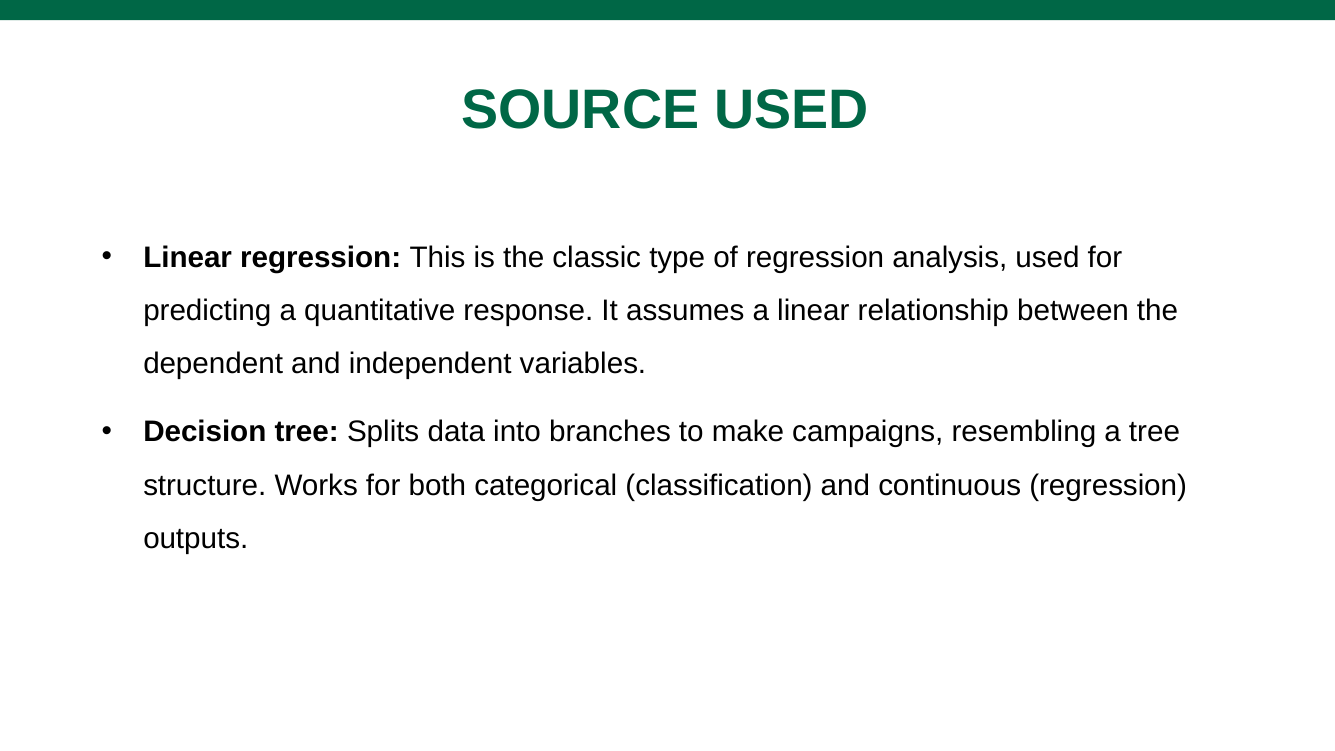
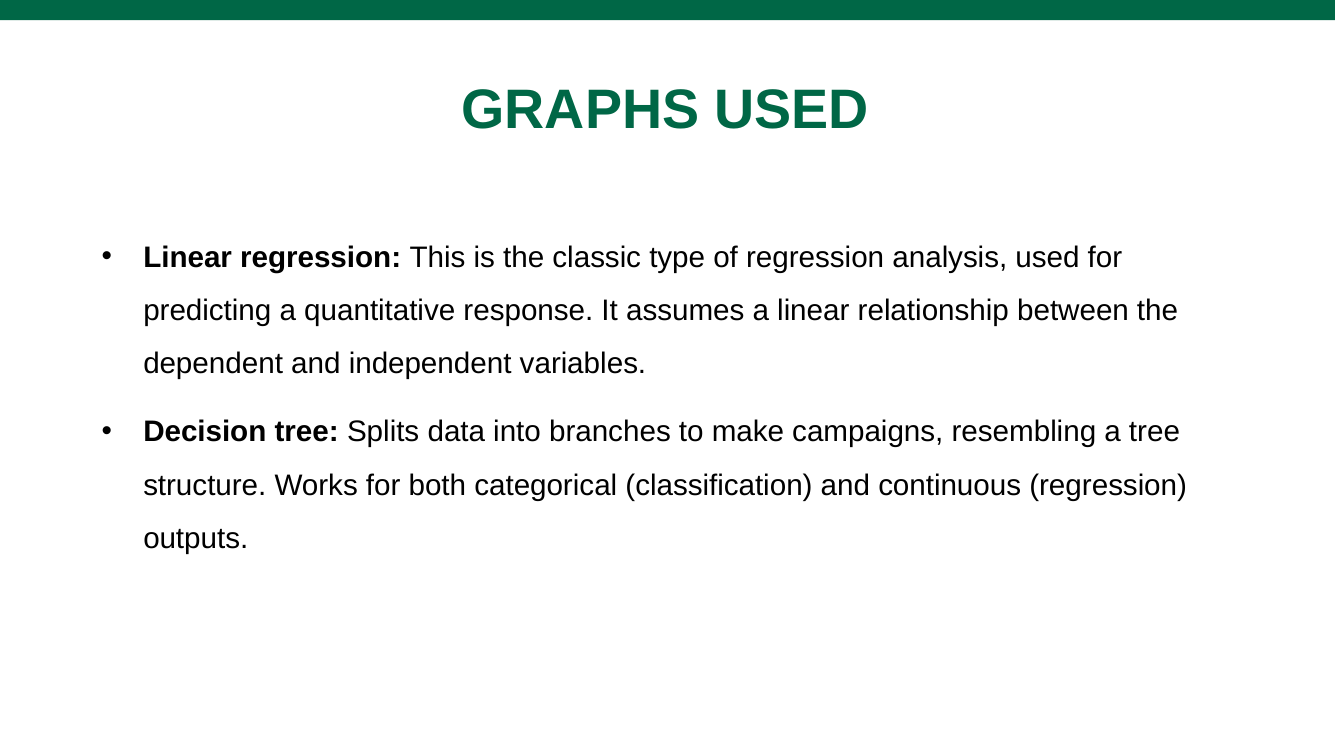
SOURCE: SOURCE -> GRAPHS (580, 110)
